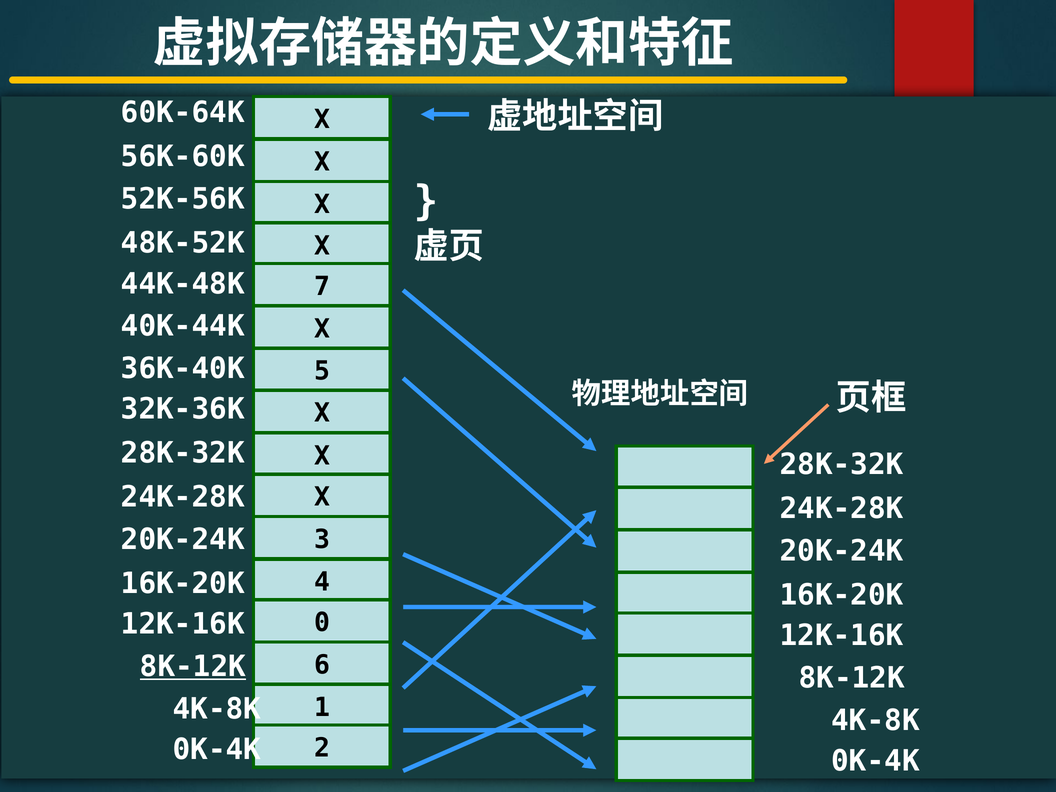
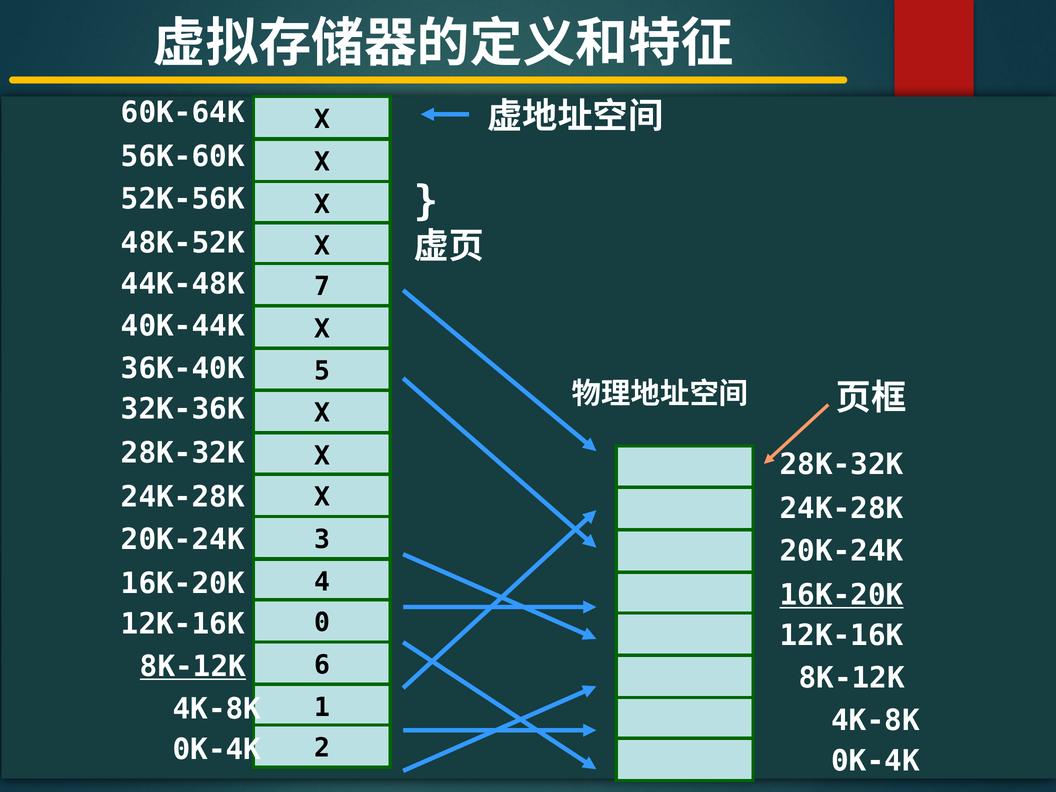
16K-20K underline: none -> present (842, 595)
